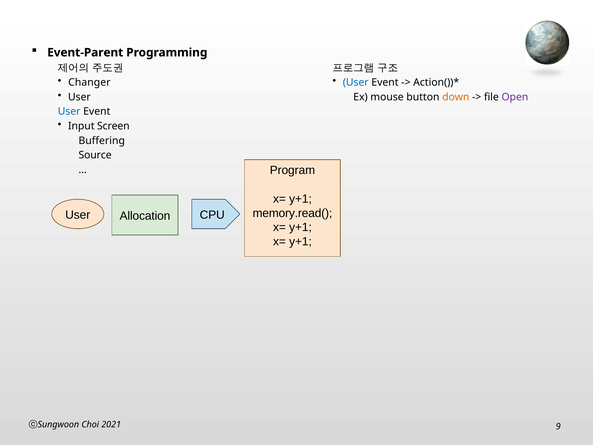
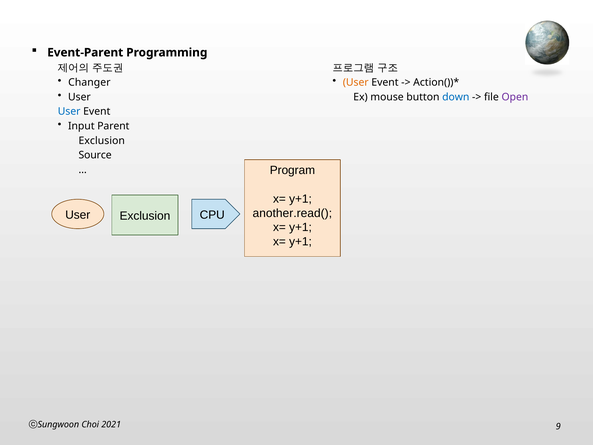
User colour: blue -> orange (356, 82)
down colour: orange -> blue (456, 97)
Screen: Screen -> Parent (113, 126)
Buffering: Buffering -> Exclusion (102, 141)
memory.read(: memory.read( -> another.read( (292, 213)
Allocation: Allocation -> Exclusion (145, 216)
